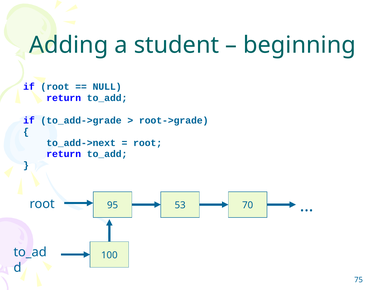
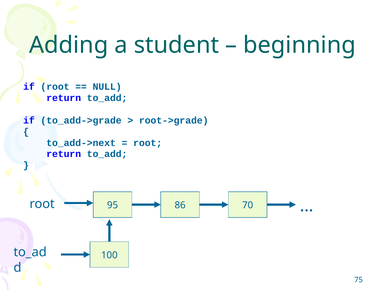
53: 53 -> 86 (180, 205)
